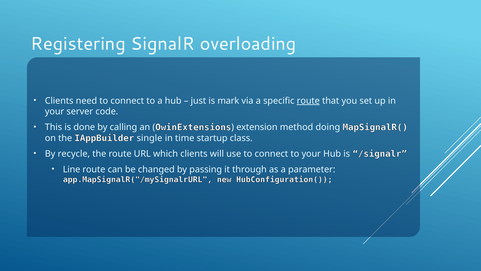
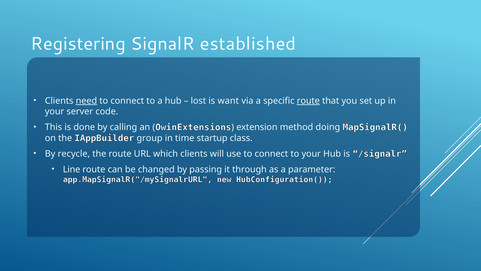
overloading: overloading -> established (248, 44)
need underline: none -> present (86, 101)
just: just -> lost (198, 101)
mark: mark -> want (228, 101)
single: single -> group (150, 138)
